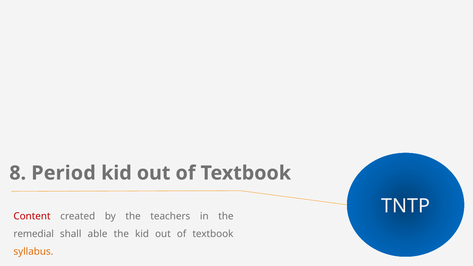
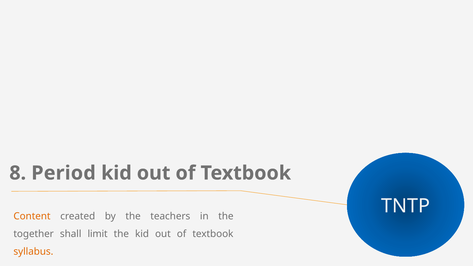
Content colour: red -> orange (32, 216)
remedial: remedial -> together (34, 234)
able: able -> limit (98, 234)
